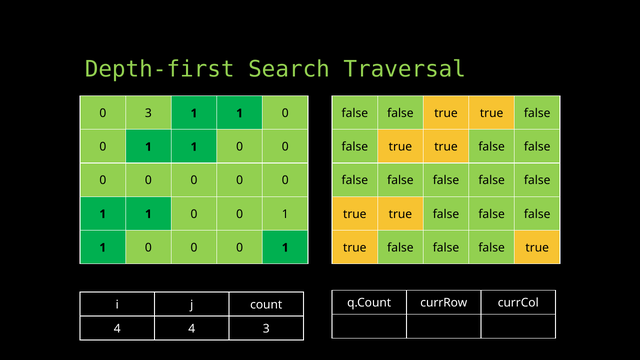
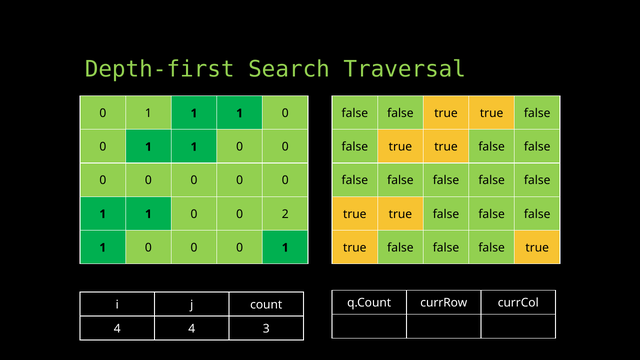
3: 3 -> 1 (148, 113)
1: 1 -> 2 (285, 214)
